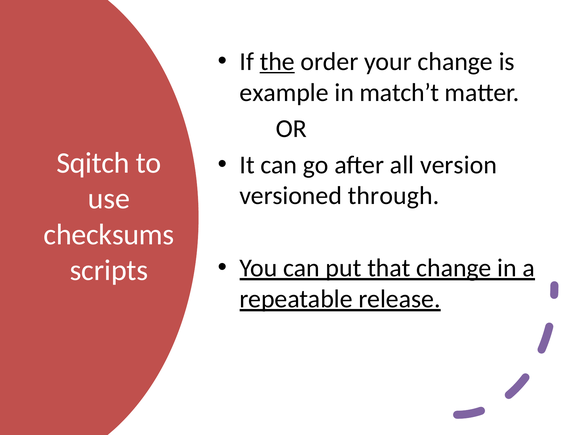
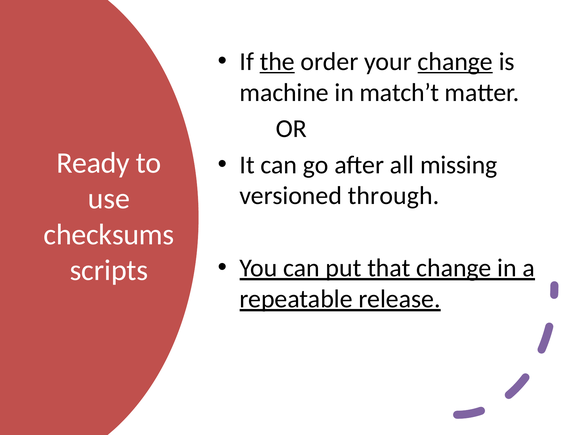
change underline: none -> present (455, 62)
example: example -> machine (284, 93)
Sqitch: Sqitch -> Ready (93, 163)
version: version -> missing (459, 165)
